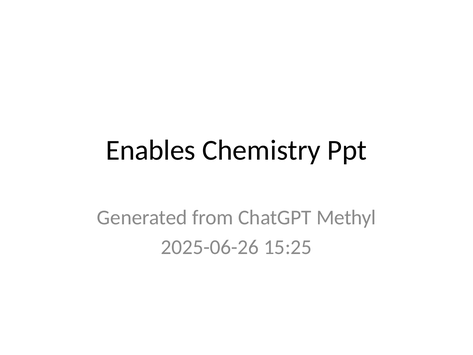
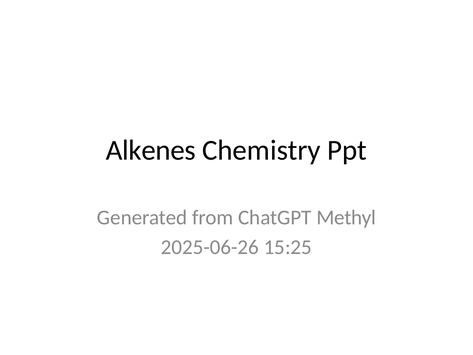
Enables: Enables -> Alkenes (151, 150)
